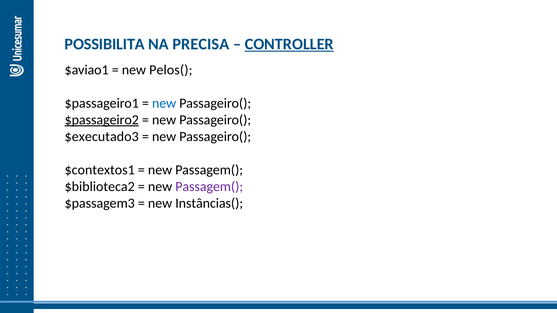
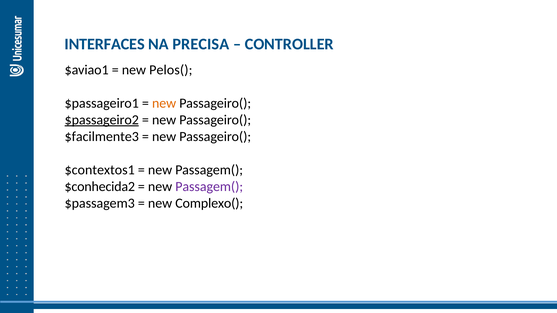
POSSIBILITA: POSSIBILITA -> INTERFACES (105, 44)
CONTROLLER underline: present -> none (289, 44)
new colour: blue -> orange (164, 103)
$executado3: $executado3 -> $facilmente3 (102, 137)
$biblioteca2: $biblioteca2 -> $conhecida2 (100, 187)
Instâncias(: Instâncias( -> Complexo( (209, 204)
